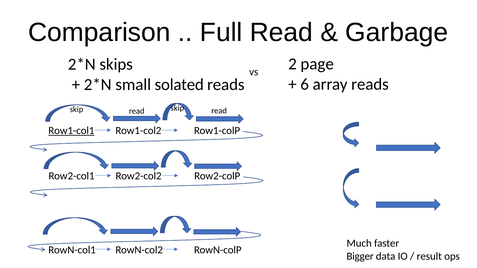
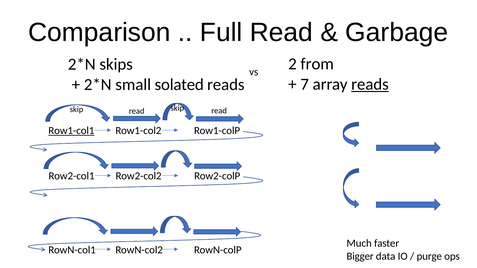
page: page -> from (317, 64)
6: 6 -> 7 (305, 84)
reads underline: none -> present (370, 84)
result: result -> purge (429, 256)
